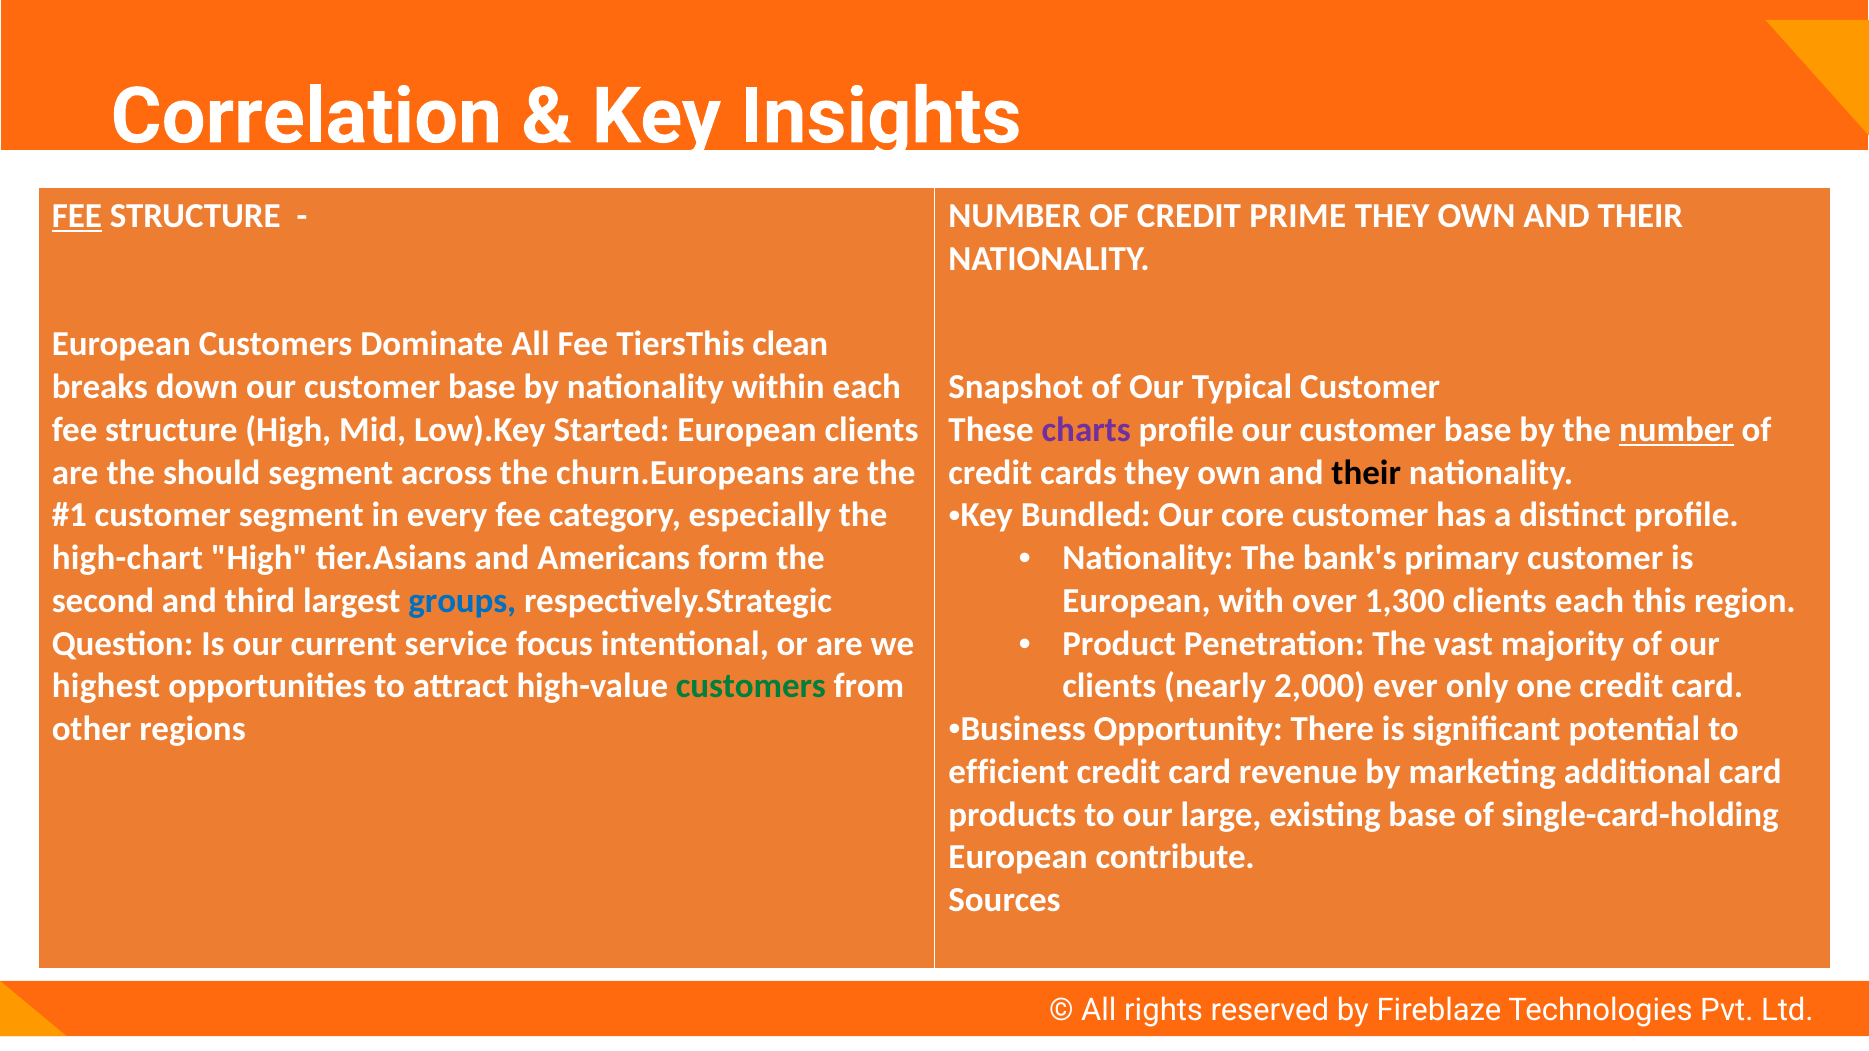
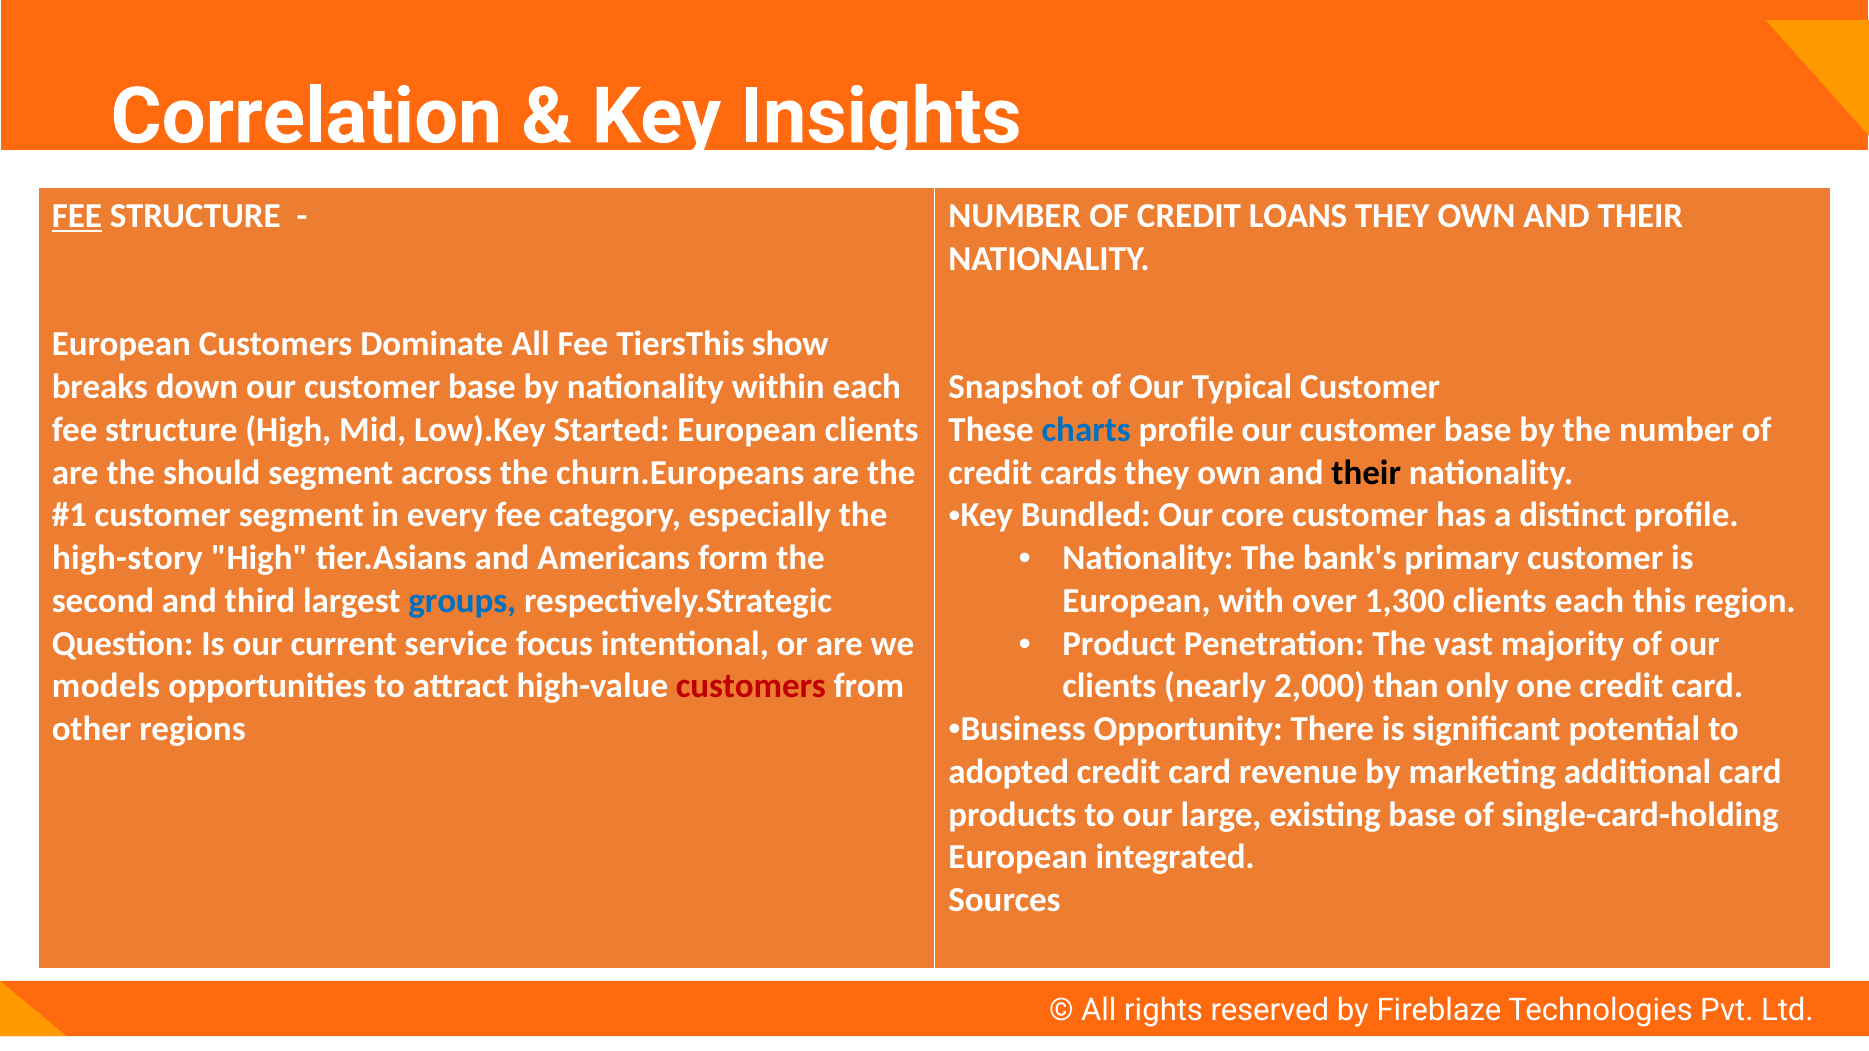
PRIME: PRIME -> LOANS (1298, 216)
clean: clean -> show (790, 344)
charts colour: purple -> blue (1086, 430)
number underline: present -> none (1676, 430)
high-chart: high-chart -> high-story (127, 558)
highest: highest -> models (106, 687)
customers colour: green -> red (751, 687)
ever: ever -> than (1406, 687)
efficient: efficient -> adopted (1009, 772)
contribute: contribute -> integrated (1175, 858)
